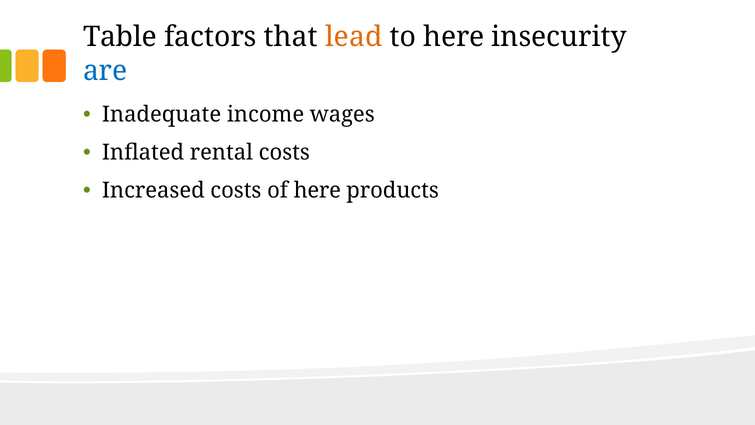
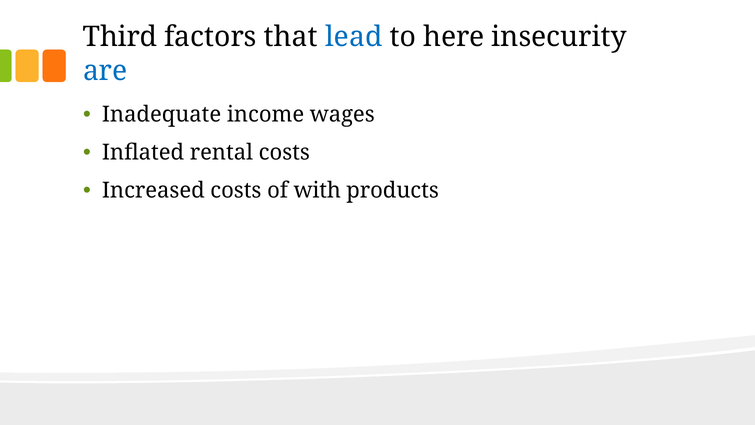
Table: Table -> Third (120, 37)
lead colour: orange -> blue (354, 37)
of here: here -> with (317, 191)
